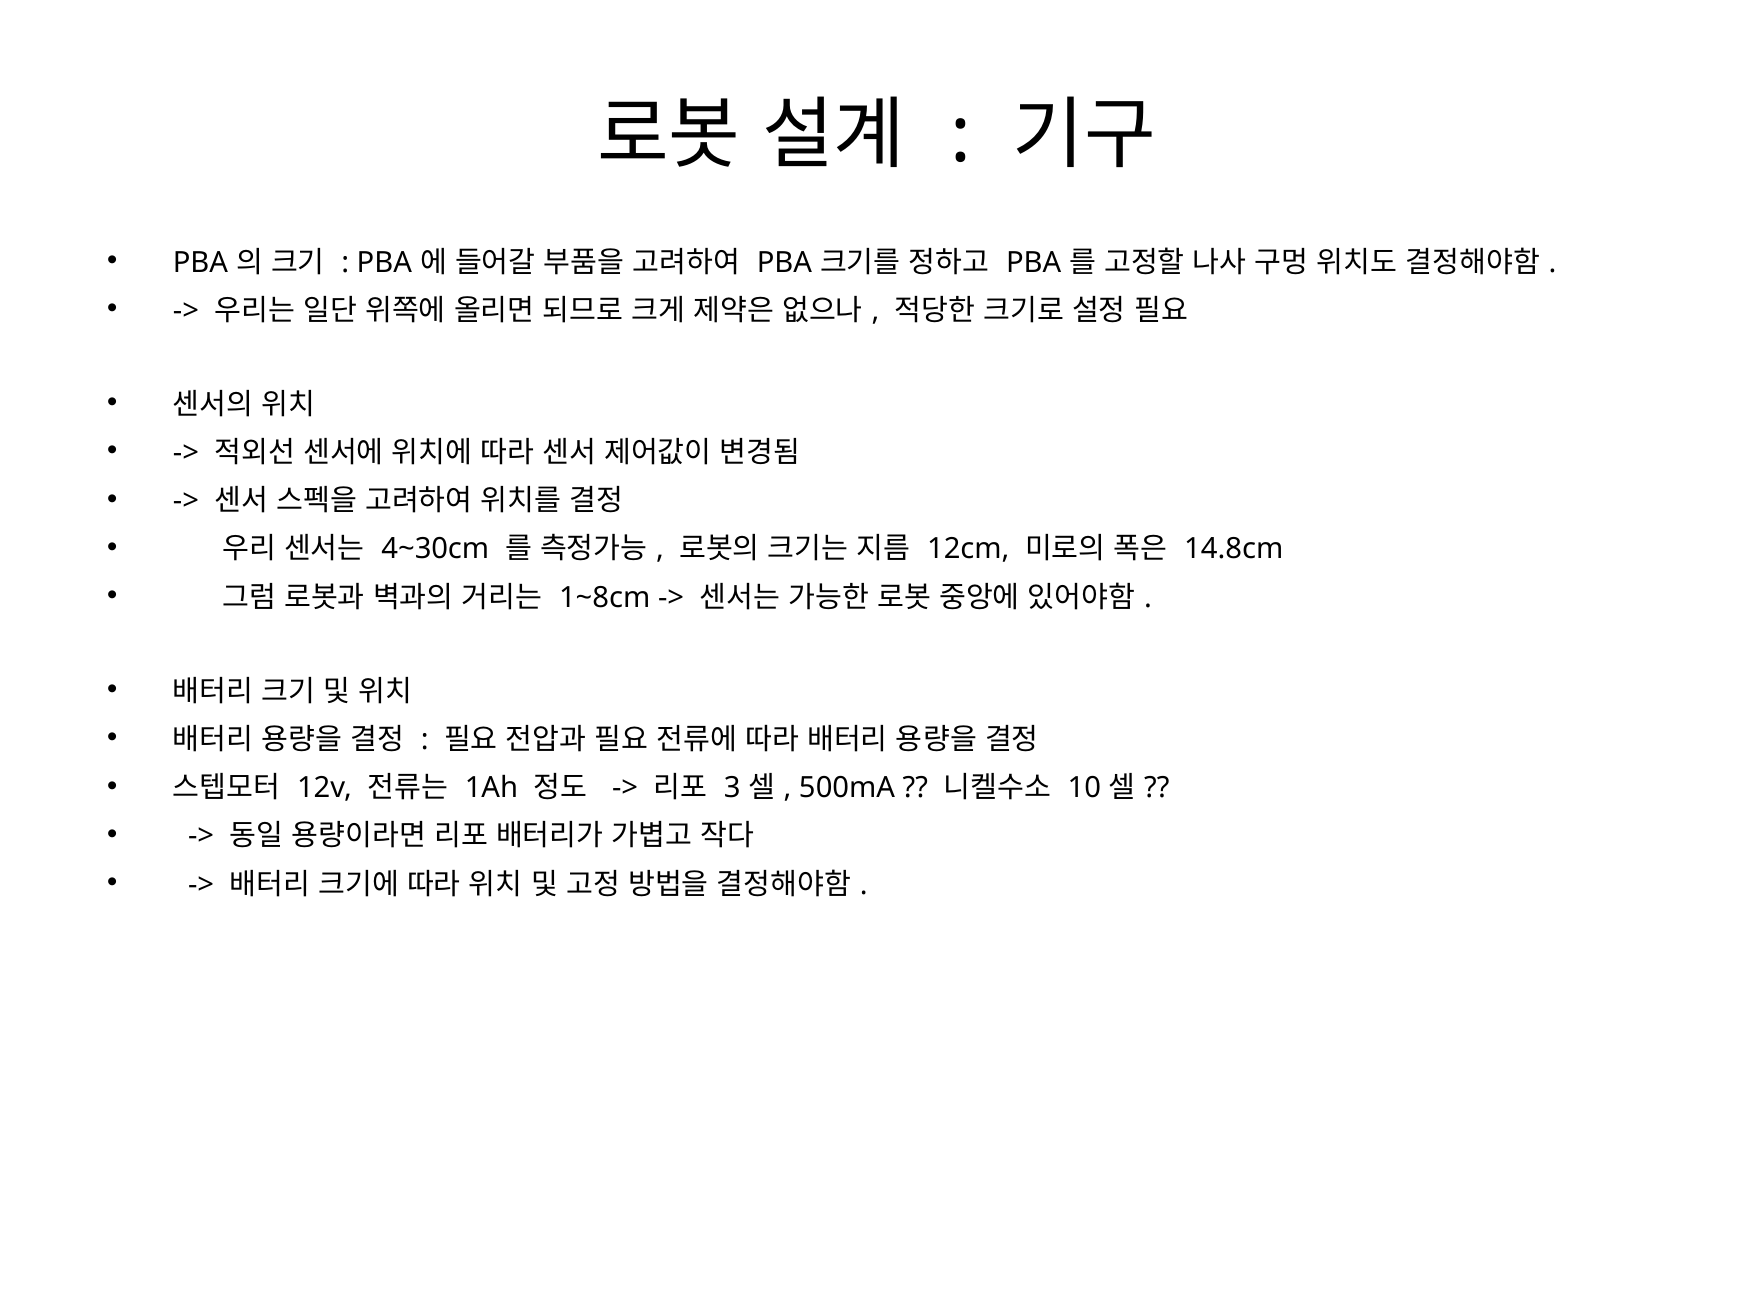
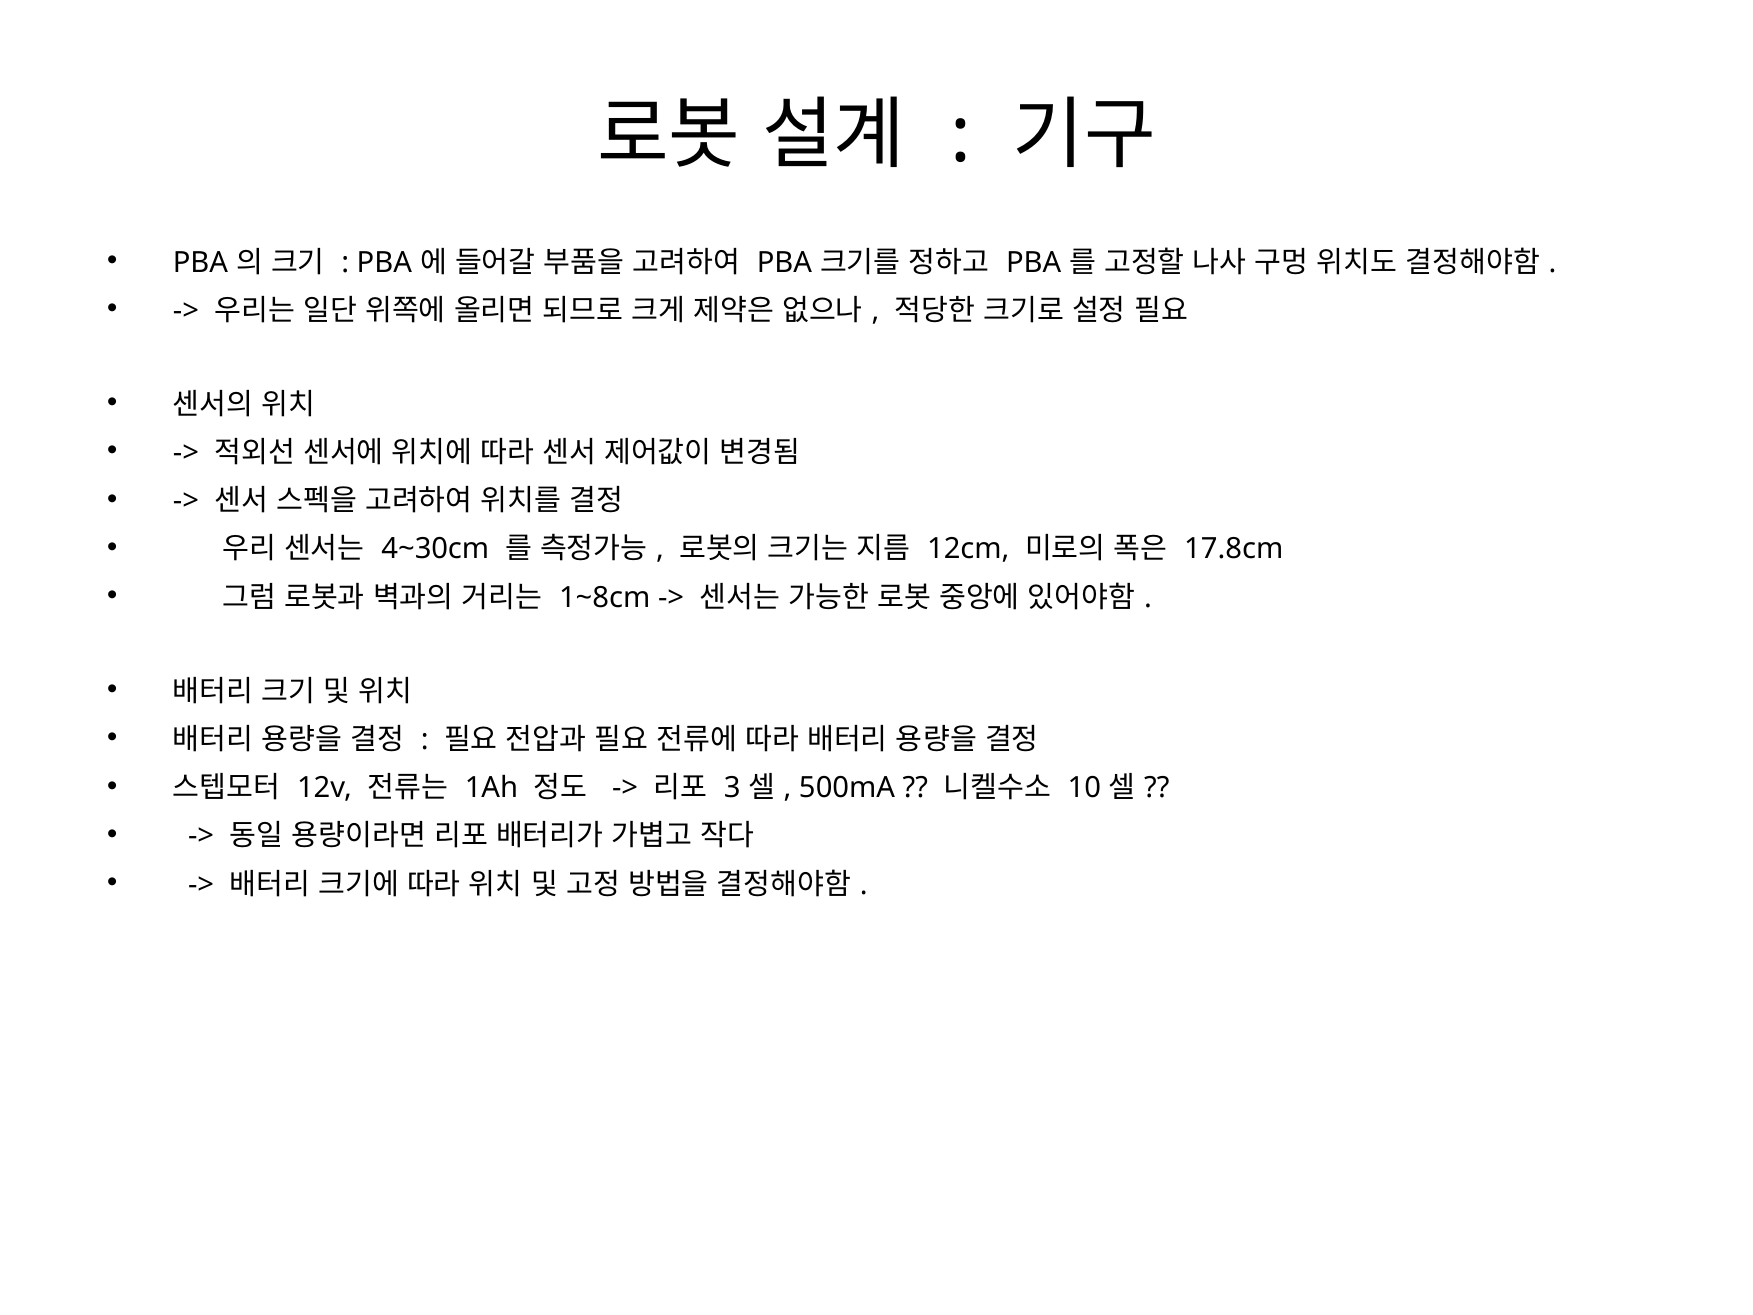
14.8cm: 14.8cm -> 17.8cm (1234, 549)
